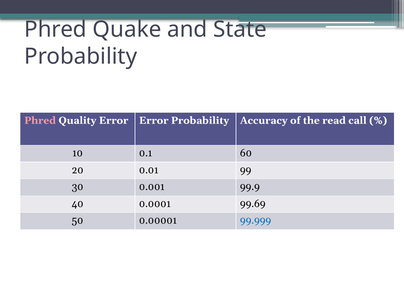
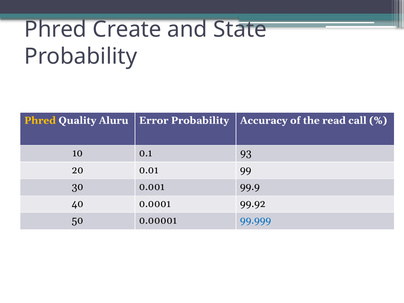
Quake: Quake -> Create (127, 30)
Phred colour: pink -> yellow (40, 120)
Quality Error: Error -> Aluru (114, 120)
60: 60 -> 93 (246, 153)
99.69: 99.69 -> 99.92 (253, 204)
